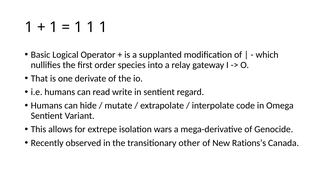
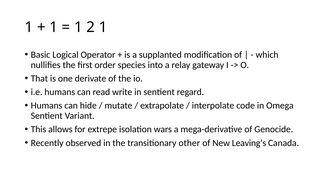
1: 1 -> 2 (91, 27)
Rations’s: Rations’s -> Leaving’s (249, 143)
